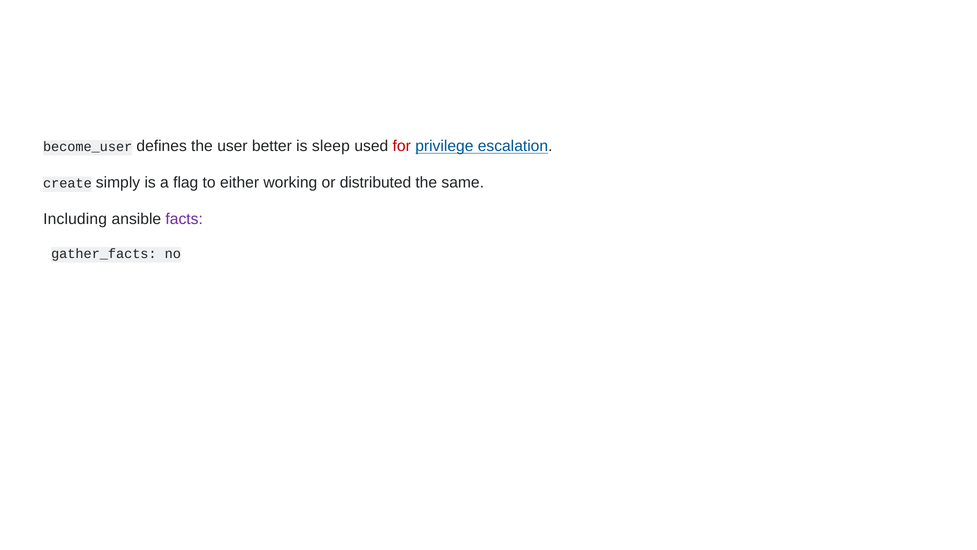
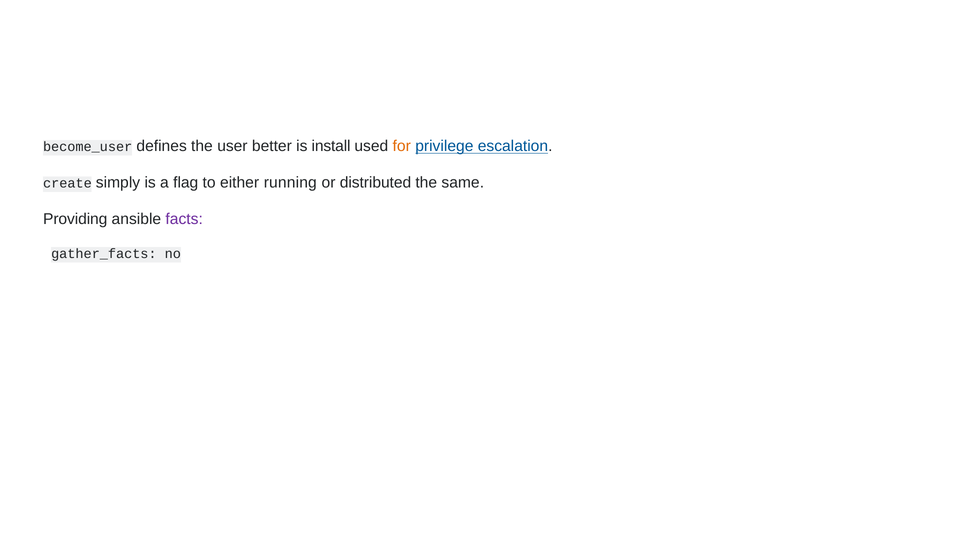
sleep: sleep -> install (331, 146)
for colour: red -> orange (402, 146)
working: working -> running (290, 183)
Including: Including -> Providing (75, 219)
